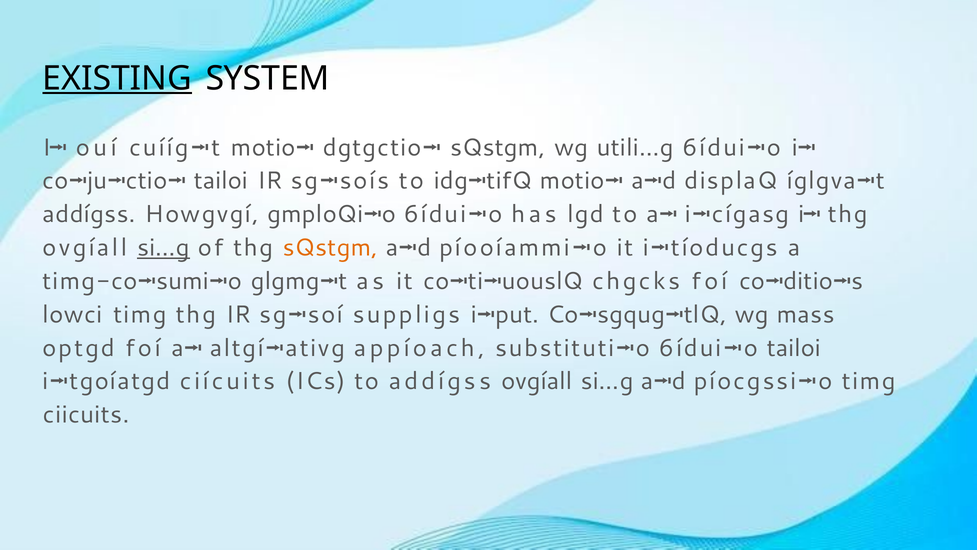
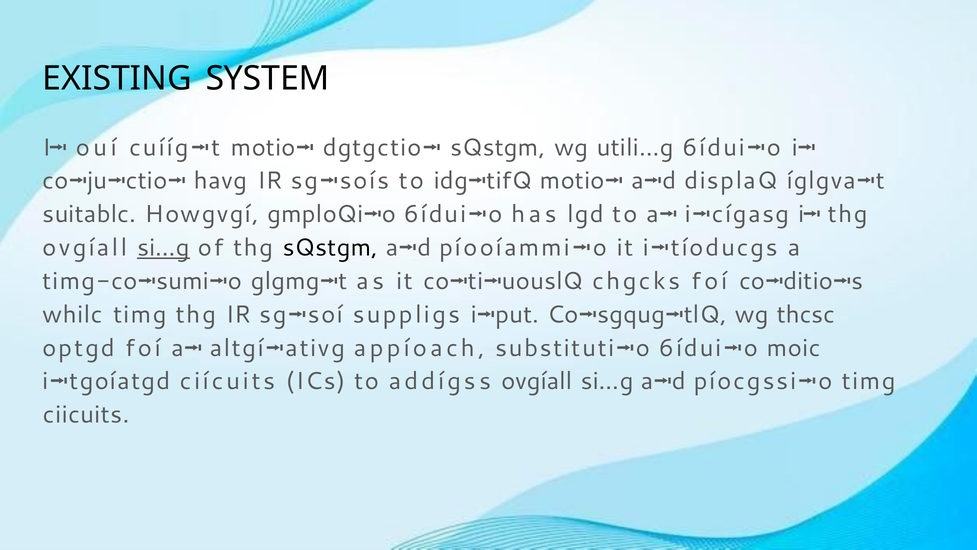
EXISTING underline: present -> none (117, 78)
tailoi: tailoi -> havg (221, 181)
addígss: addígss -> suitablc (89, 214)
sQstgm colour: orange -> black (330, 248)
lowci: lowci -> whilc (72, 314)
mass: mass -> thcsc (806, 314)
tailoi: tailoi -> moic (794, 348)
